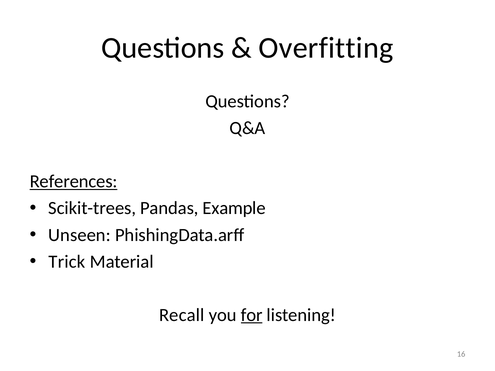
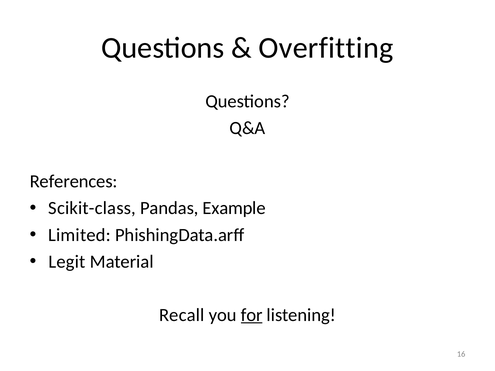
References underline: present -> none (74, 182)
Scikit-trees: Scikit-trees -> Scikit-class (92, 208)
Unseen: Unseen -> Limited (79, 235)
Trick: Trick -> Legit (67, 262)
